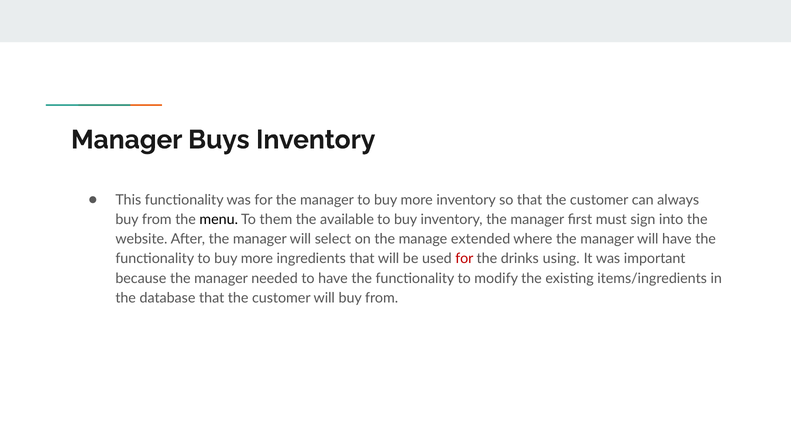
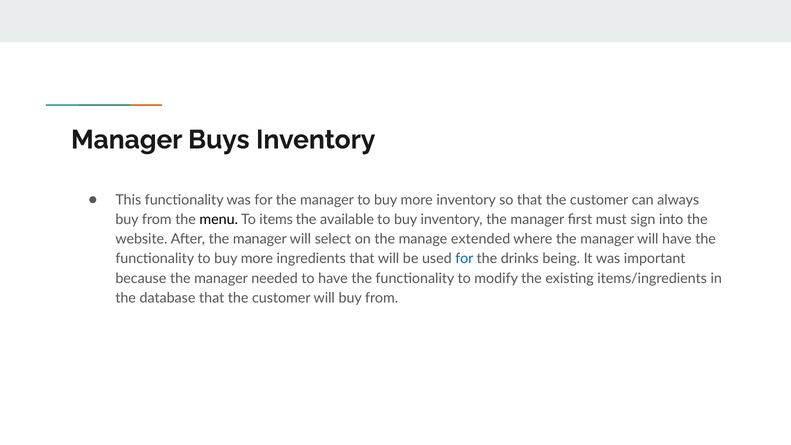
them: them -> items (276, 219)
for colour: red -> blue (464, 259)
using: using -> being (561, 259)
